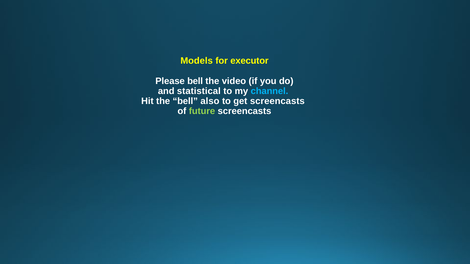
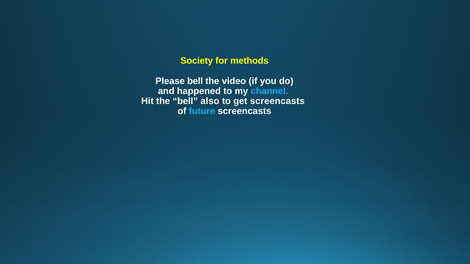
Models: Models -> Society (197, 61)
executor: executor -> methods (249, 61)
statistical: statistical -> happened (199, 91)
future colour: light green -> light blue (202, 111)
